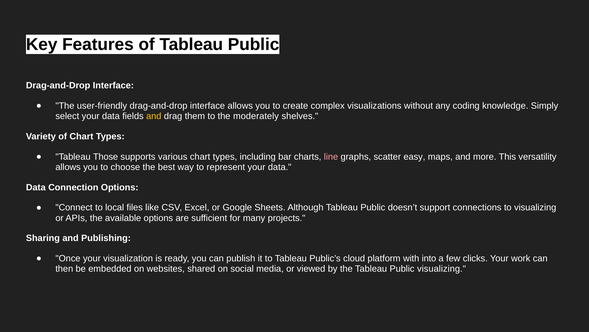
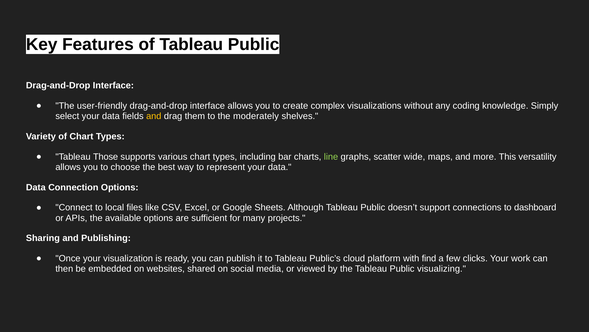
line colour: pink -> light green (331, 156)
easy: easy -> wide (414, 156)
to visualizing: visualizing -> dashboard (535, 207)
into: into -> find (429, 258)
